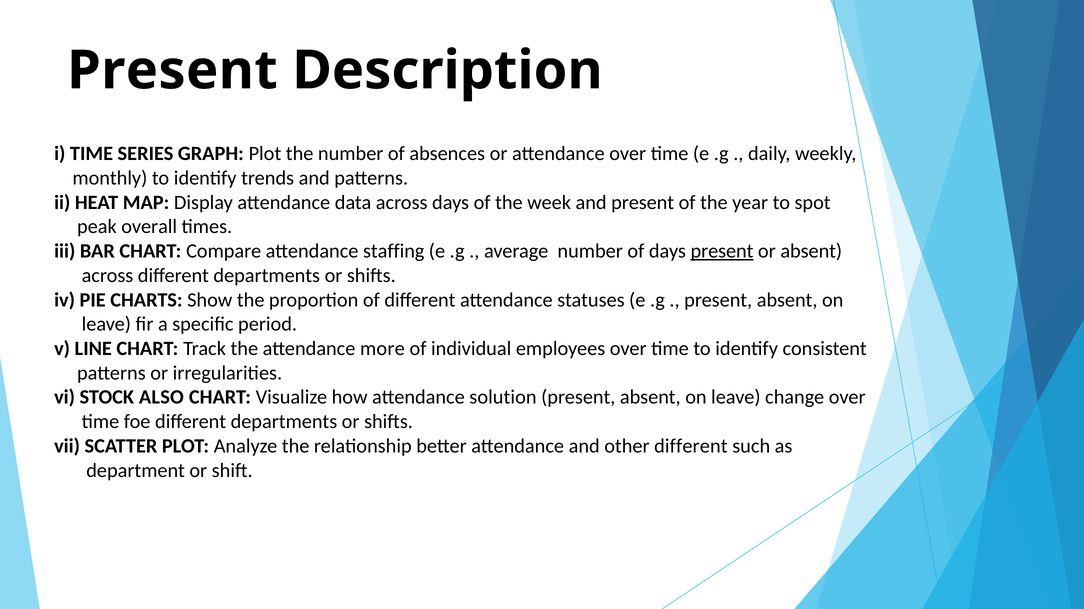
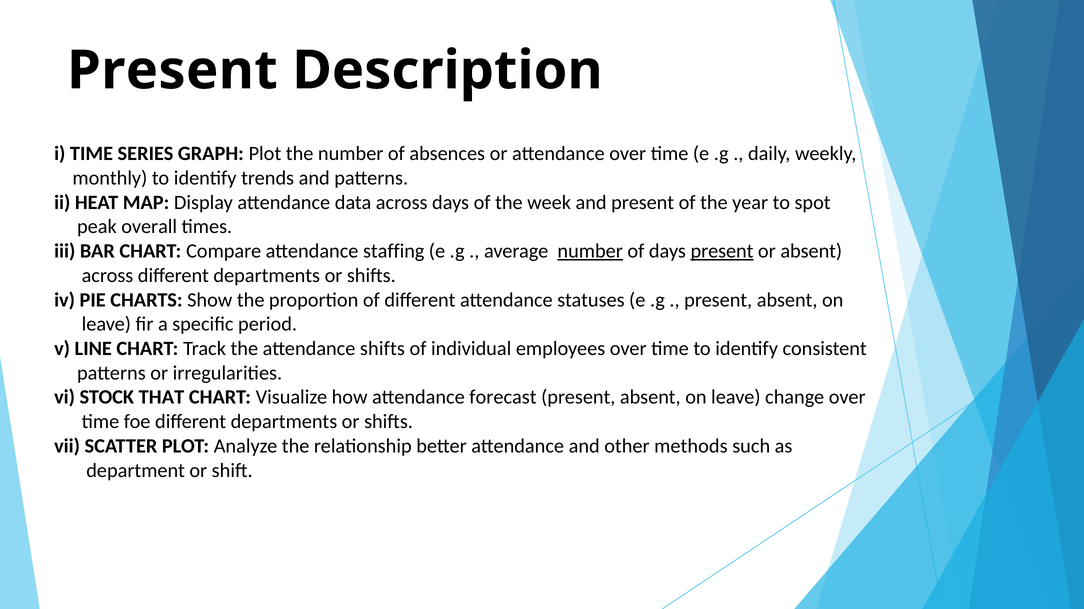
number underline: none -> present (590, 251)
attendance more: more -> shifts (382, 349)
ALSO: ALSO -> THAT (161, 398)
solution: solution -> forecast (503, 398)
other different: different -> methods (691, 447)
